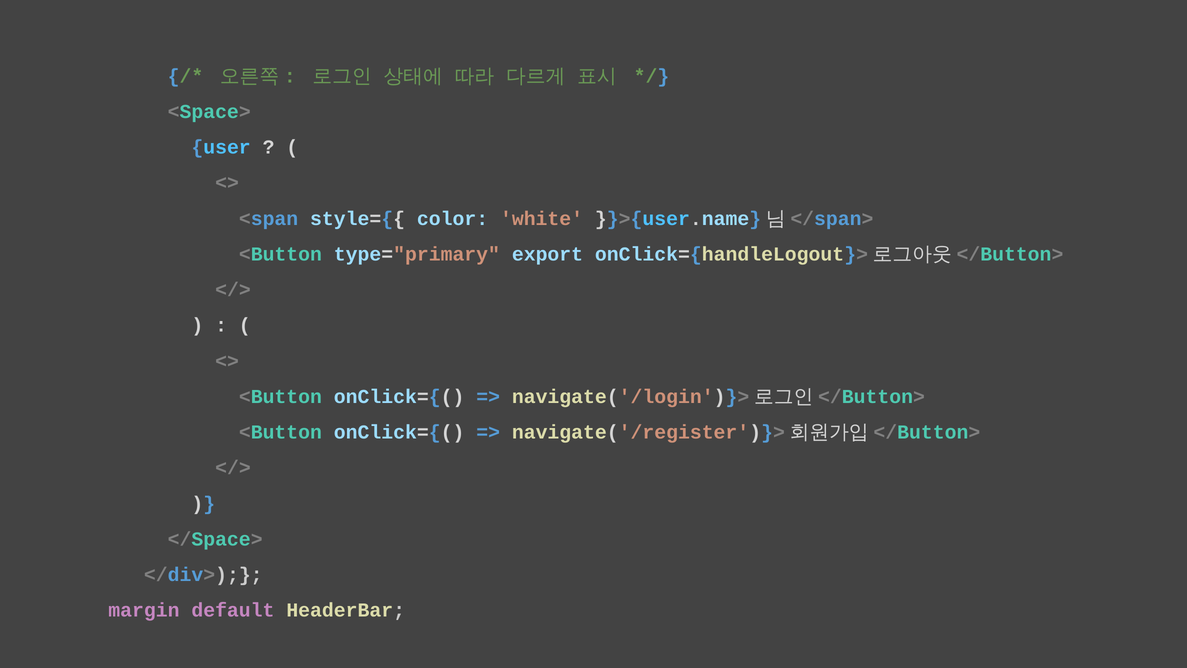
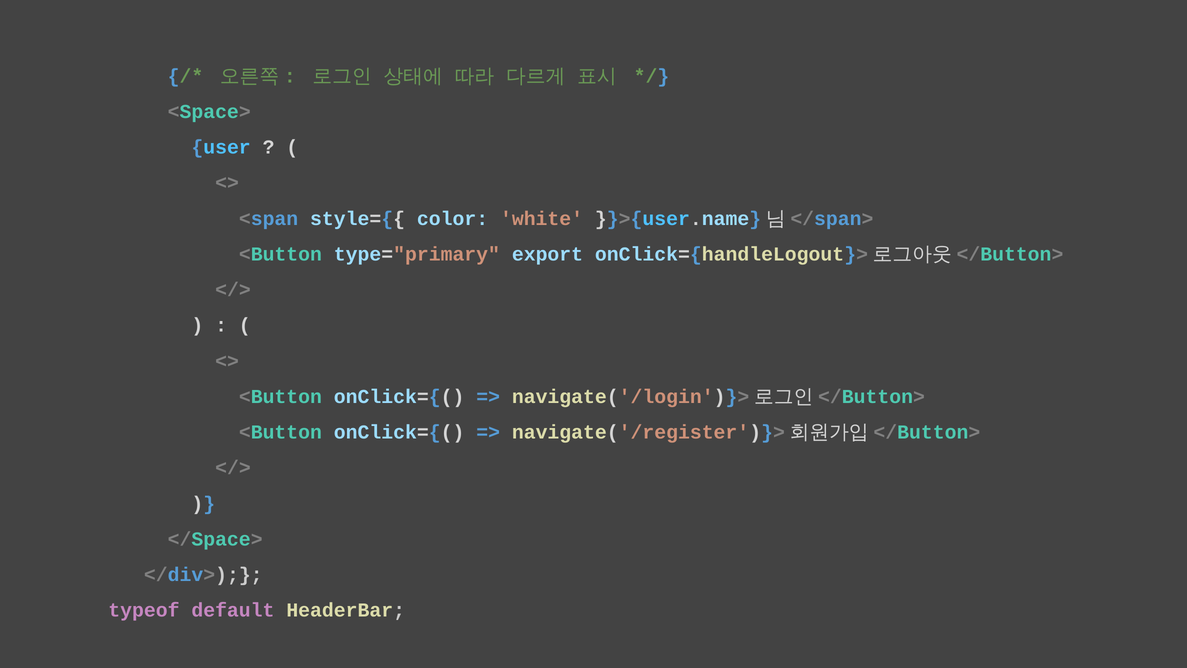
margin: margin -> typeof (144, 610)
